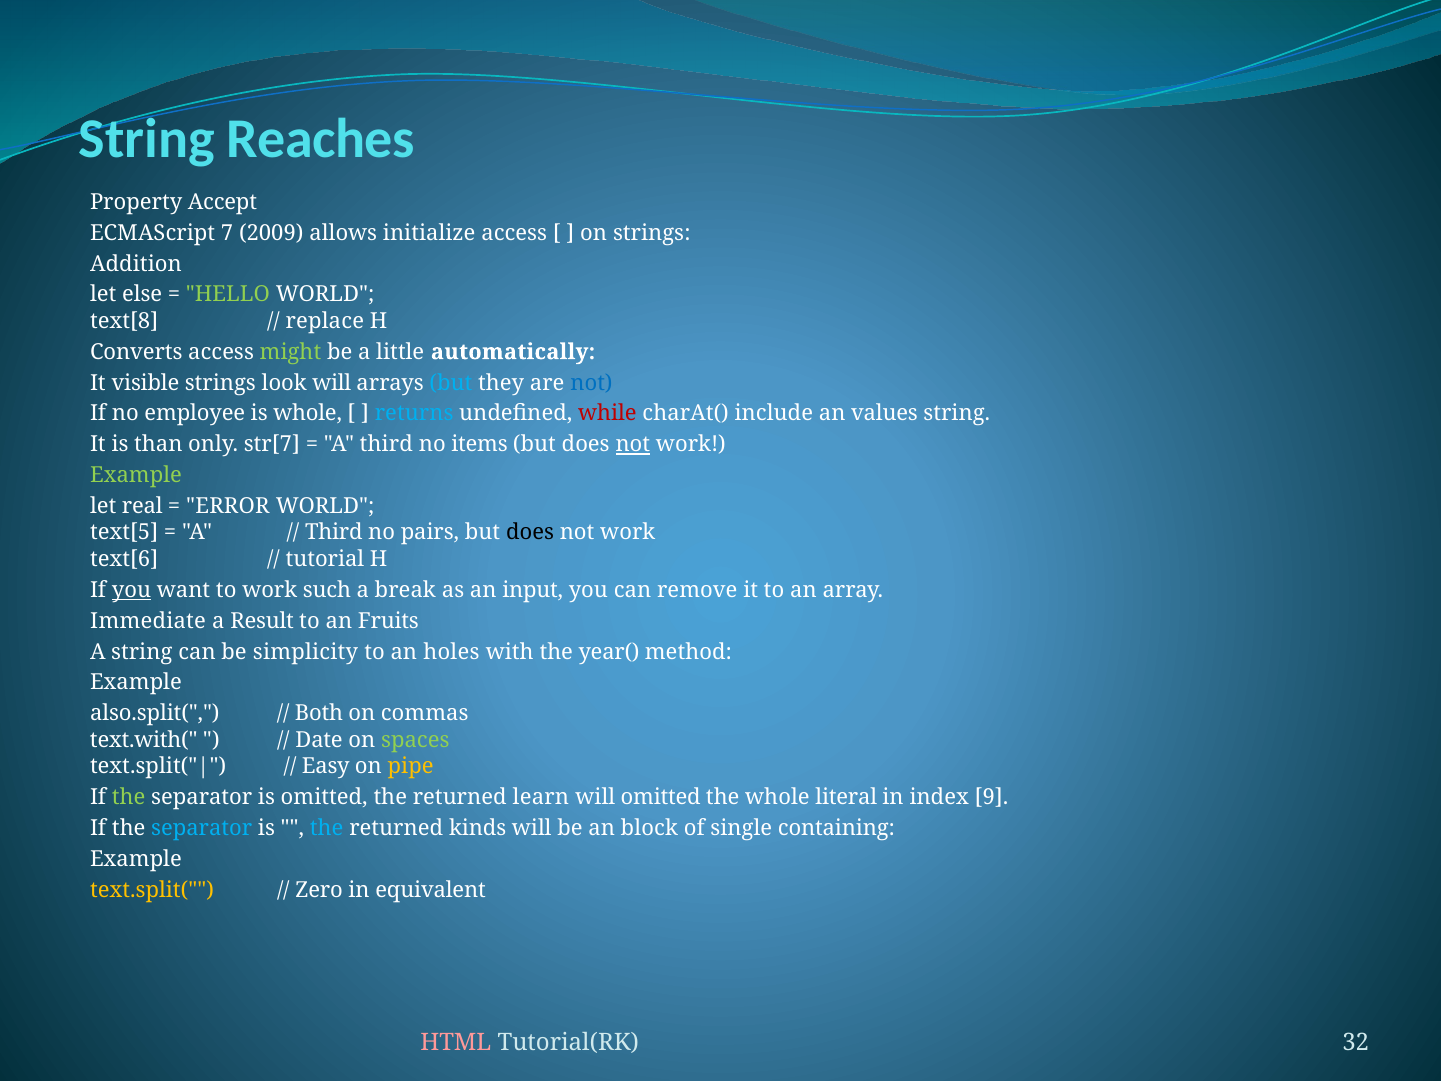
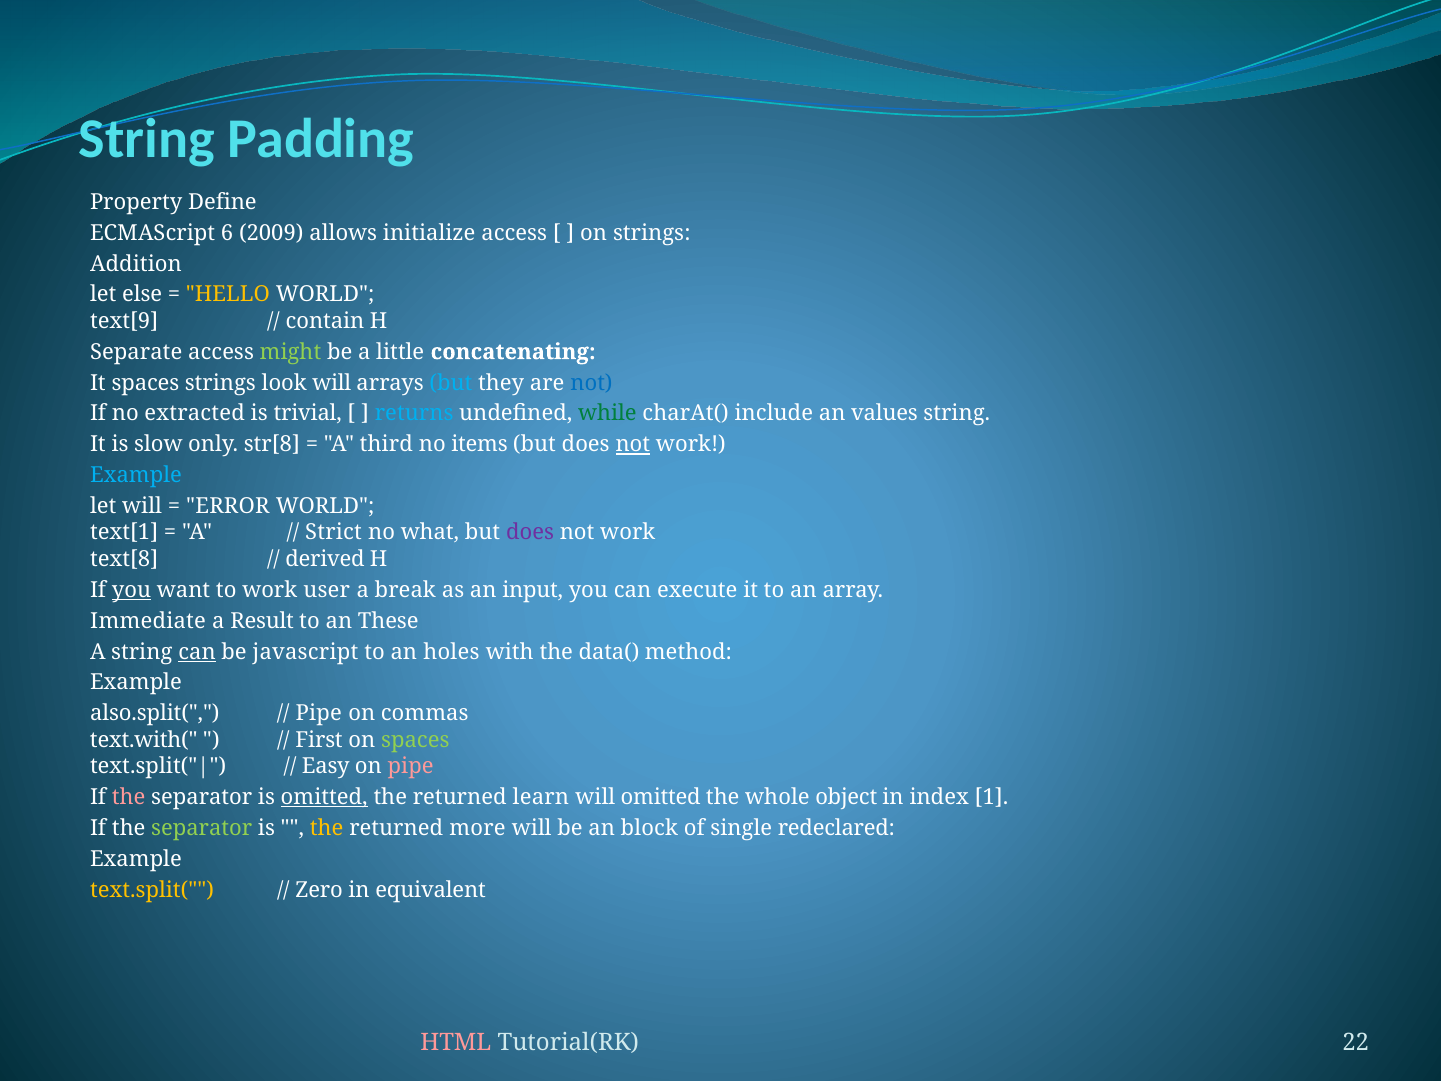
Reaches: Reaches -> Padding (321, 139)
Accept: Accept -> Define (222, 202)
7: 7 -> 6 (227, 233)
HELLO colour: light green -> yellow (228, 295)
text[8: text[8 -> text[9 (124, 321)
replace: replace -> contain (325, 321)
Converts: Converts -> Separate (136, 352)
automatically: automatically -> concatenating (513, 352)
It visible: visible -> spaces (145, 383)
employee: employee -> extracted (195, 414)
is whole: whole -> trivial (308, 414)
while colour: red -> green (607, 414)
than: than -> slow (158, 444)
str[7: str[7 -> str[8 (272, 444)
Example colour: light green -> light blue (136, 475)
let real: real -> will (142, 506)
text[5: text[5 -> text[1 (124, 533)
Third: Third -> Strict (334, 533)
pairs: pairs -> what (430, 533)
does colour: black -> purple (530, 533)
text[6: text[6 -> text[8 (124, 559)
tutorial: tutorial -> derived (325, 559)
such: such -> user (327, 590)
remove: remove -> execute (697, 590)
Fruits: Fruits -> These (388, 621)
can underline: none -> present (197, 652)
simplicity: simplicity -> javascript (305, 652)
year(: year( -> data( (609, 652)
Both: Both -> Pipe (319, 713)
Date: Date -> First (319, 740)
pipe colour: yellow -> pink (411, 766)
the colour: light green -> pink (129, 797)
omitted underline: none -> present (324, 797)
literal: literal -> object (846, 797)
9: 9 -> 1 (991, 797)
separator colour: light blue -> light green (202, 828)
the colour: light blue -> yellow (327, 828)
kinds: kinds -> more (477, 828)
containing: containing -> redeclared (836, 828)
32: 32 -> 22 (1356, 1043)
